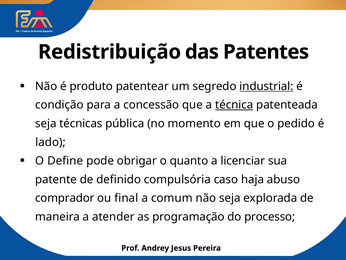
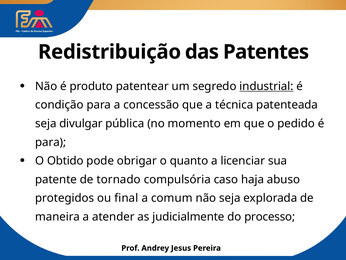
técnica underline: present -> none (234, 105)
técnicas: técnicas -> divulgar (81, 123)
lado: lado -> para (51, 142)
Define: Define -> Obtido (65, 161)
definido: definido -> tornado (119, 179)
comprador: comprador -> protegidos (65, 198)
programação: programação -> judicialmente (188, 216)
